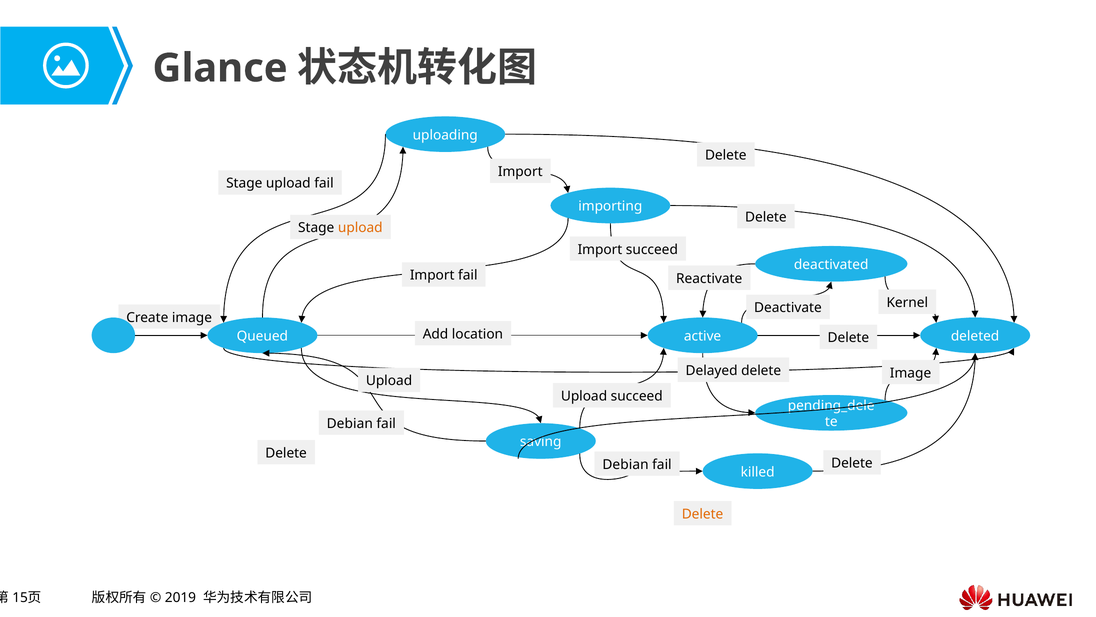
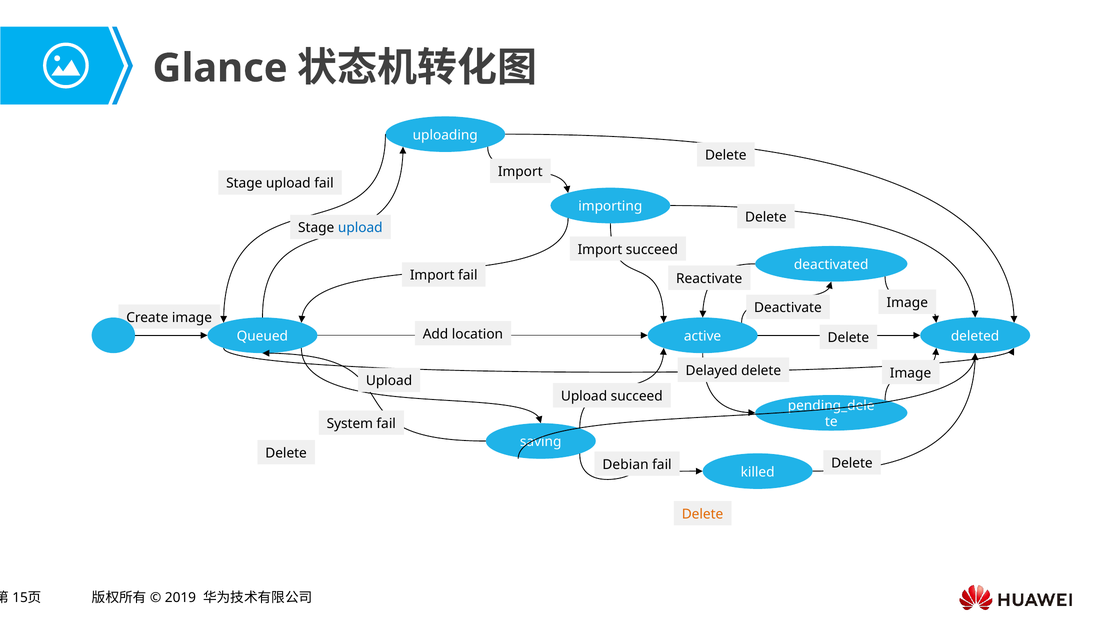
upload colour: orange -> blue (360, 228)
Kernel: Kernel -> Image (907, 302)
Debian: Debian -> System (350, 423)
